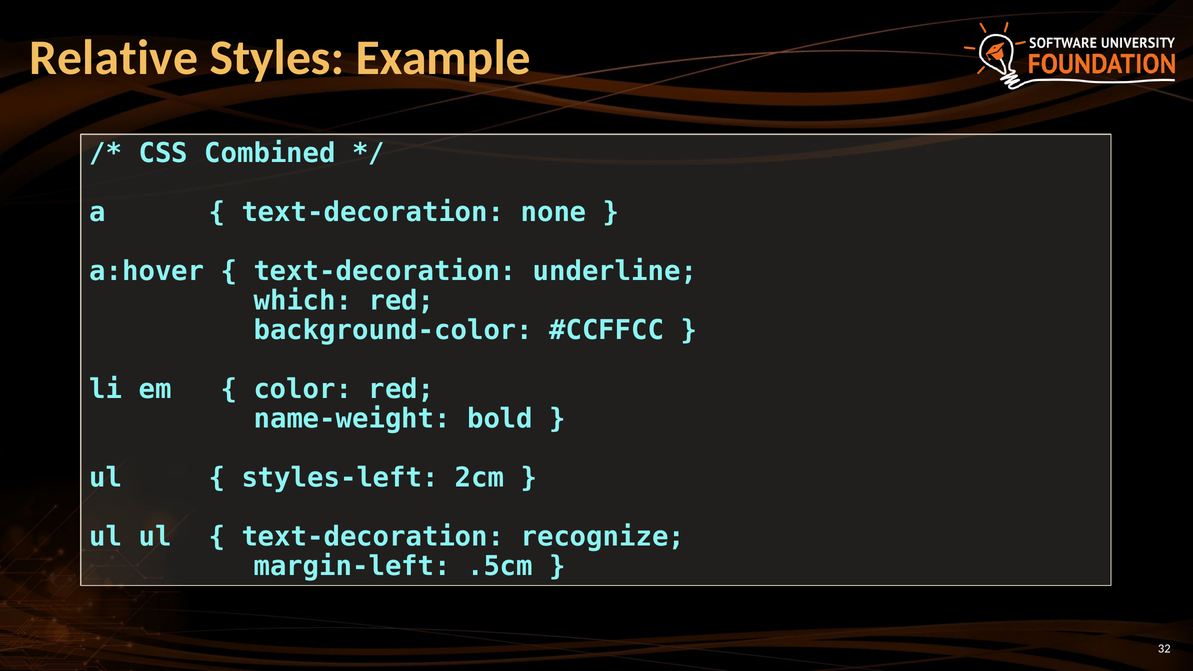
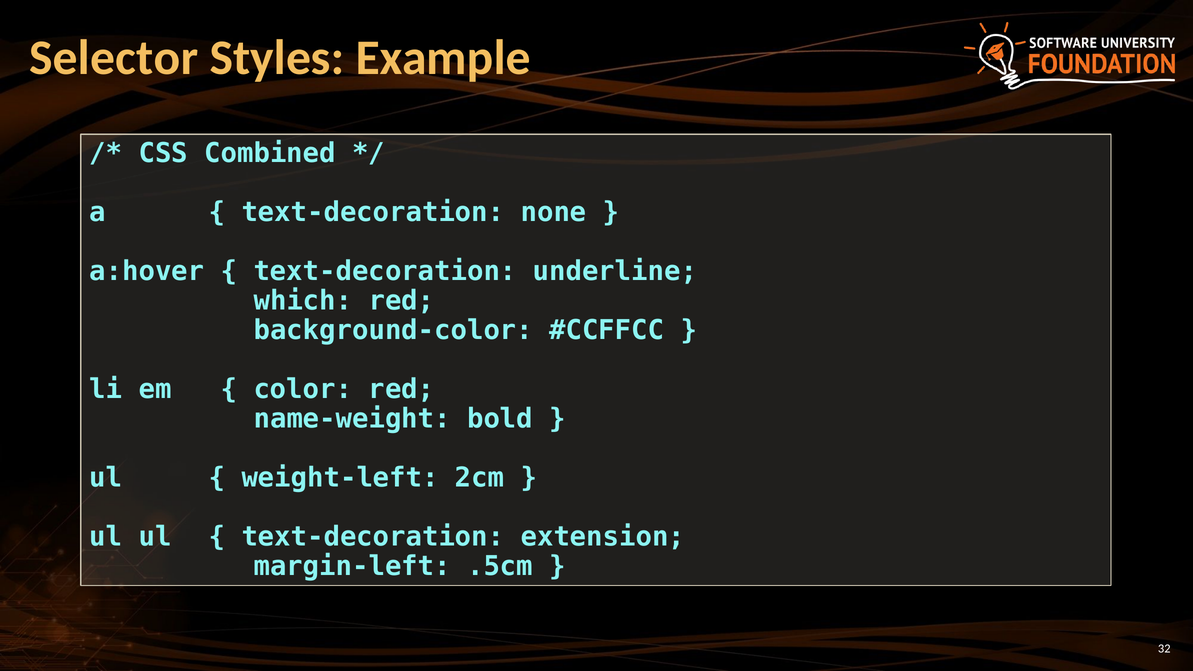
Relative: Relative -> Selector (114, 58)
styles-left: styles-left -> weight-left (340, 478)
recognize: recognize -> extension (603, 537)
